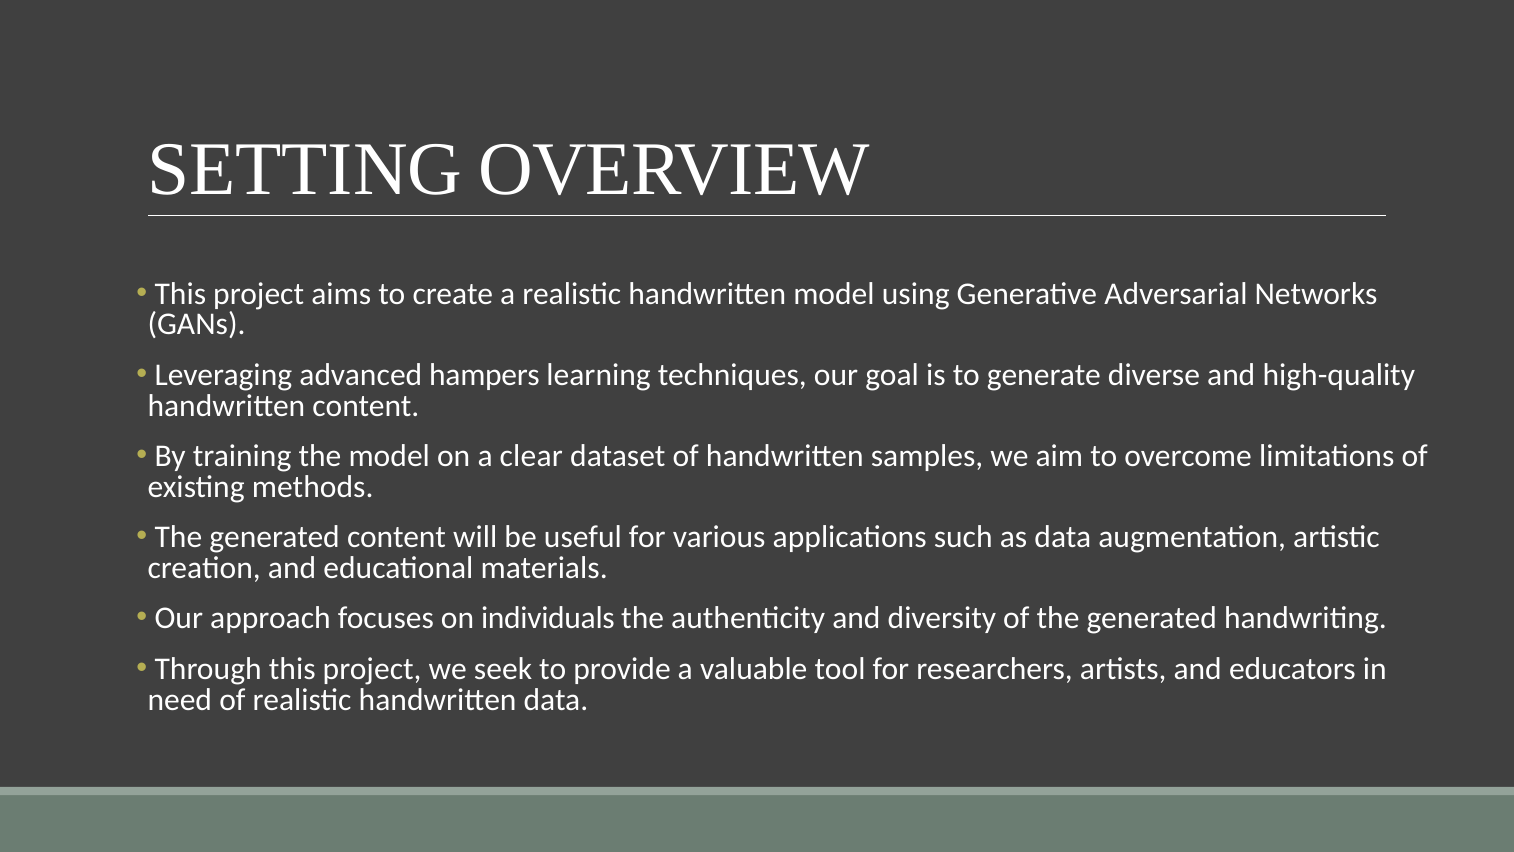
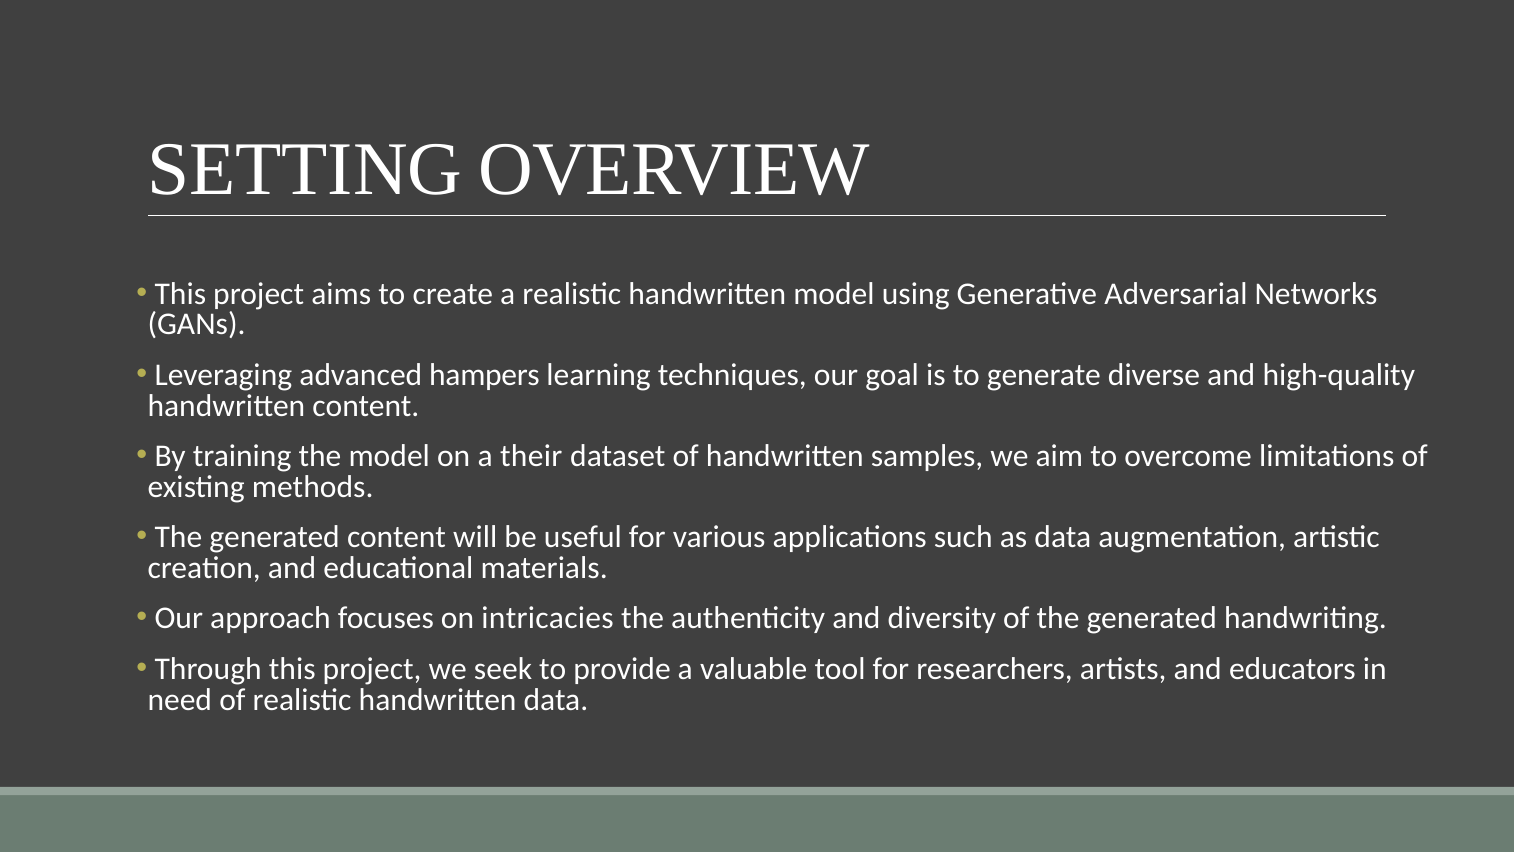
clear: clear -> their (531, 456)
individuals: individuals -> intricacies (548, 618)
